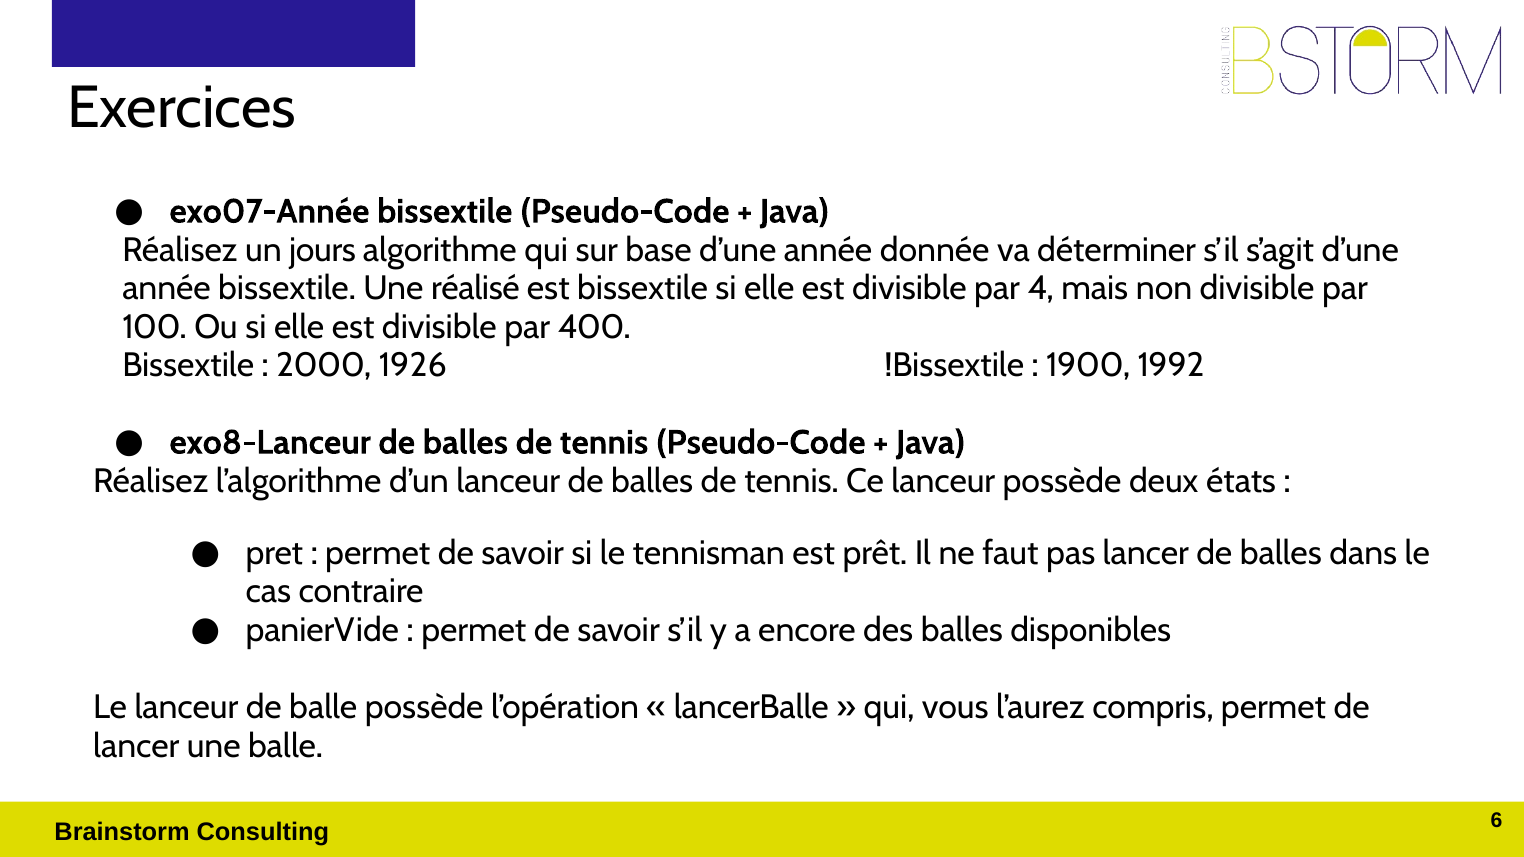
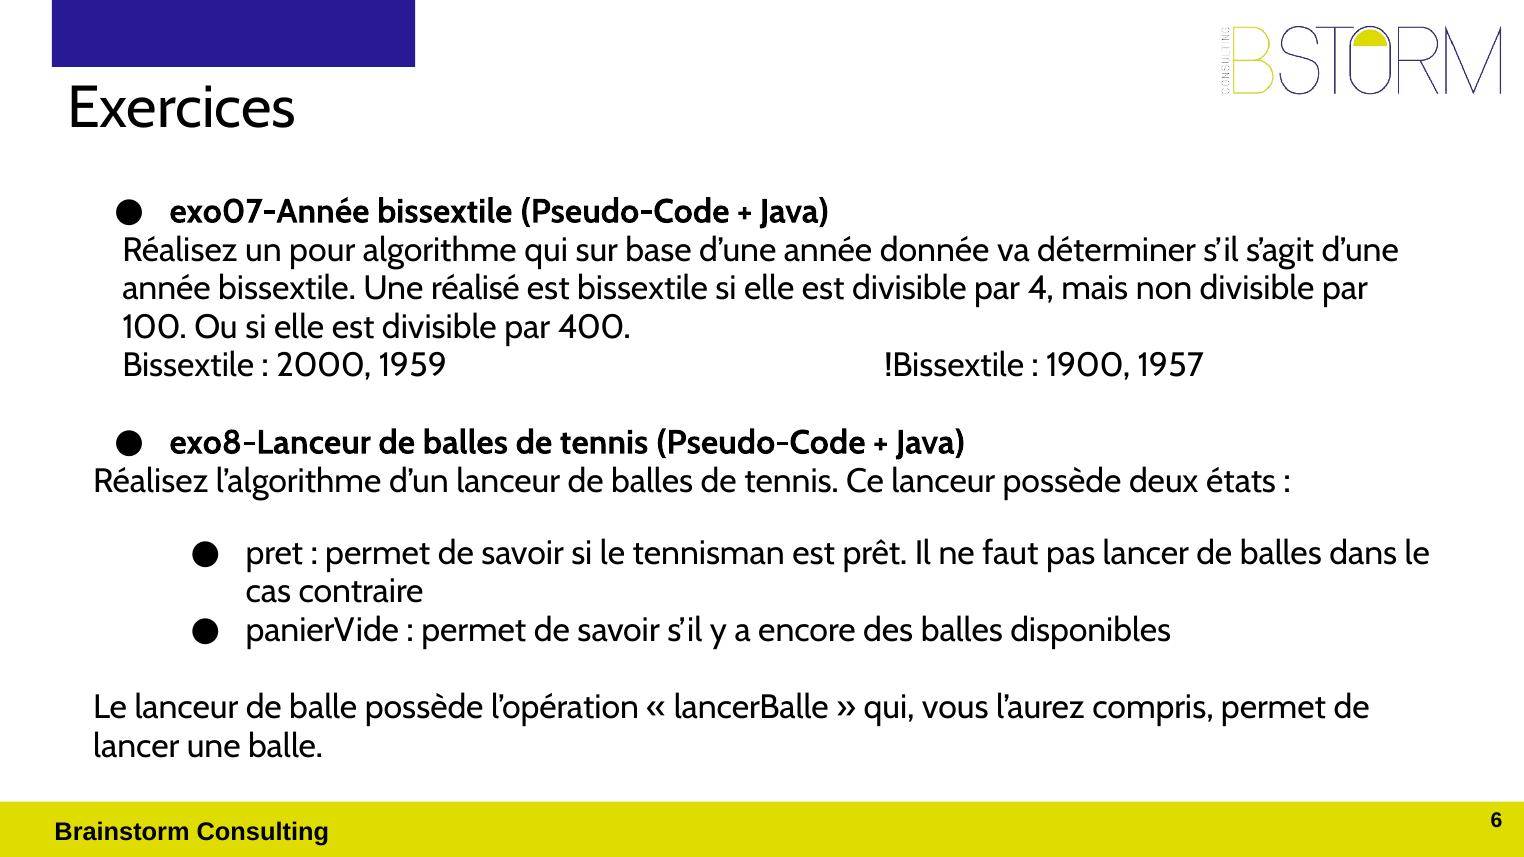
jours: jours -> pour (322, 250)
1926: 1926 -> 1959 (413, 366)
1992: 1992 -> 1957 (1171, 366)
